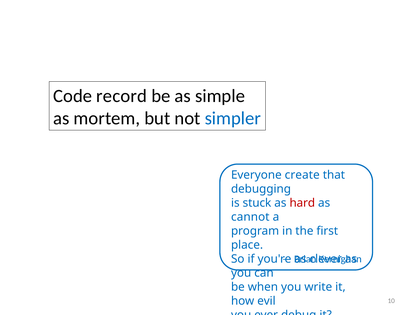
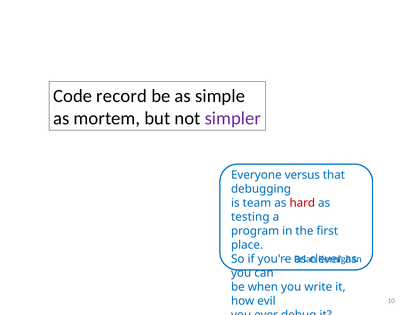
simpler colour: blue -> purple (233, 118)
create: create -> versus (302, 175)
stuck: stuck -> team (257, 203)
cannot: cannot -> testing (250, 217)
